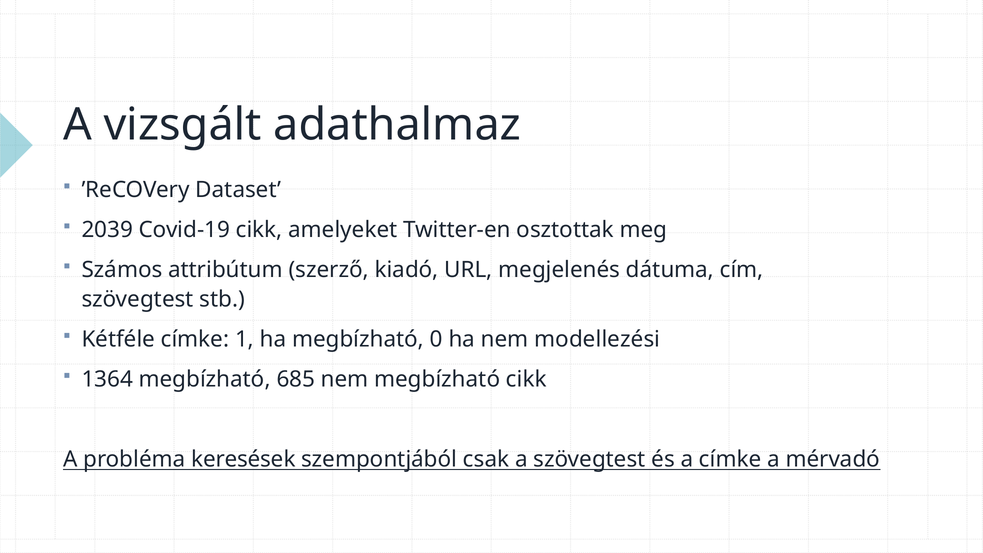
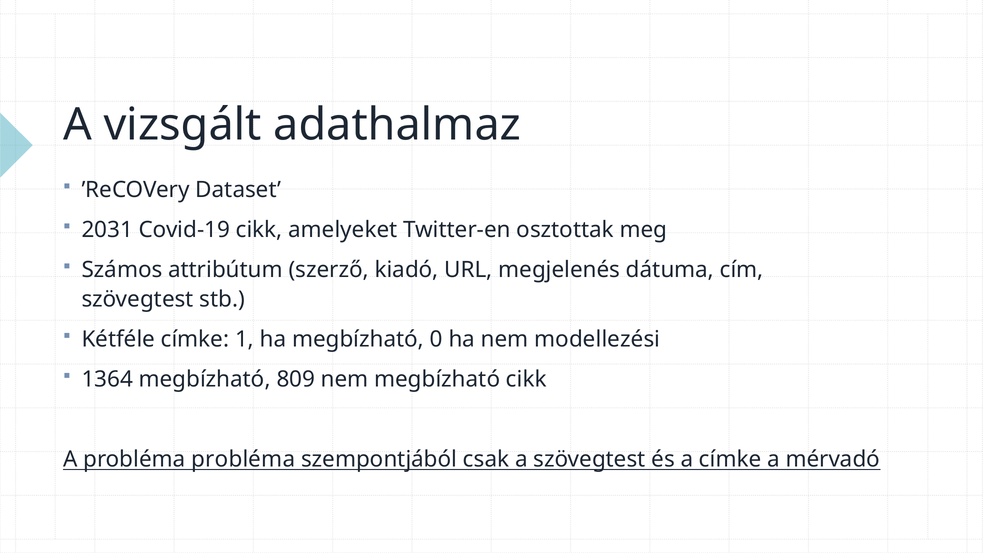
2039: 2039 -> 2031 (107, 230)
685: 685 -> 809 (296, 379)
probléma keresések: keresések -> probléma (243, 459)
